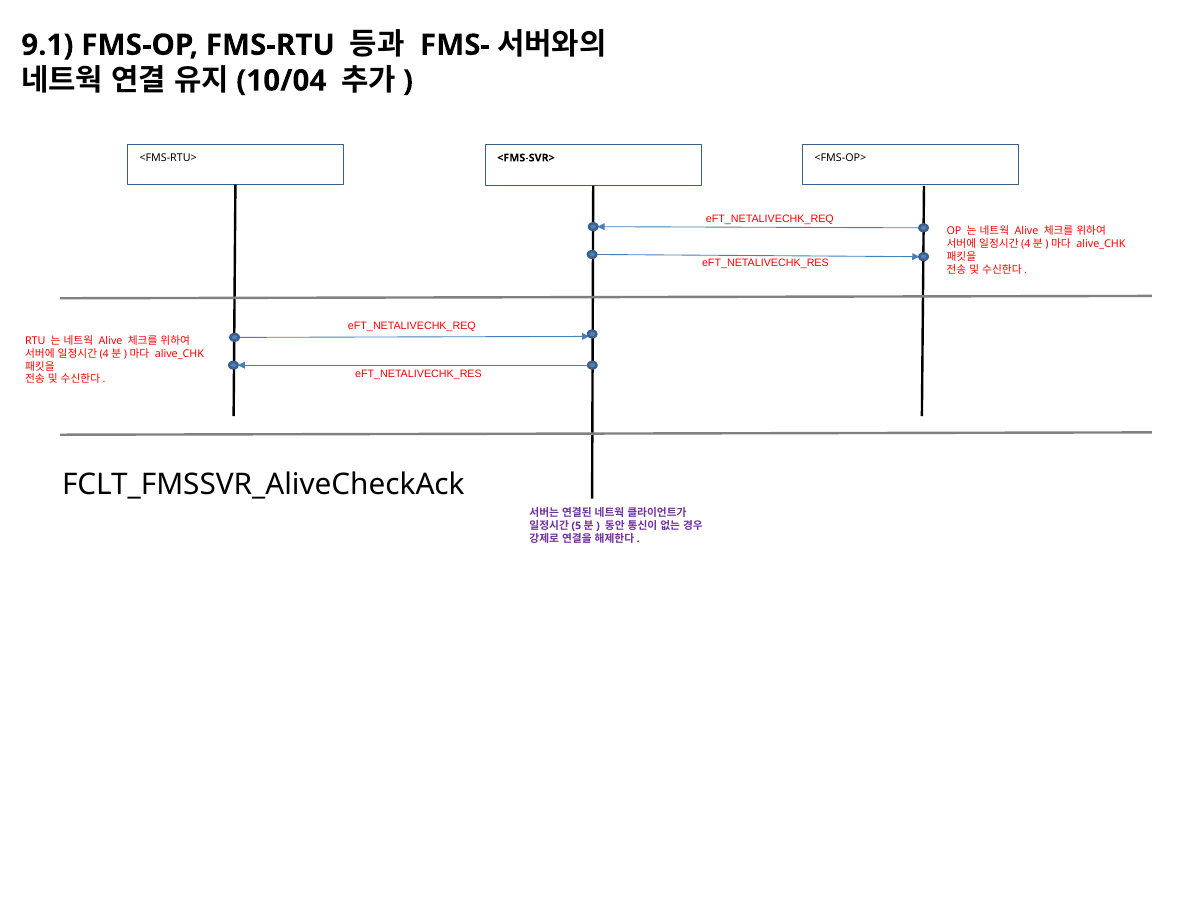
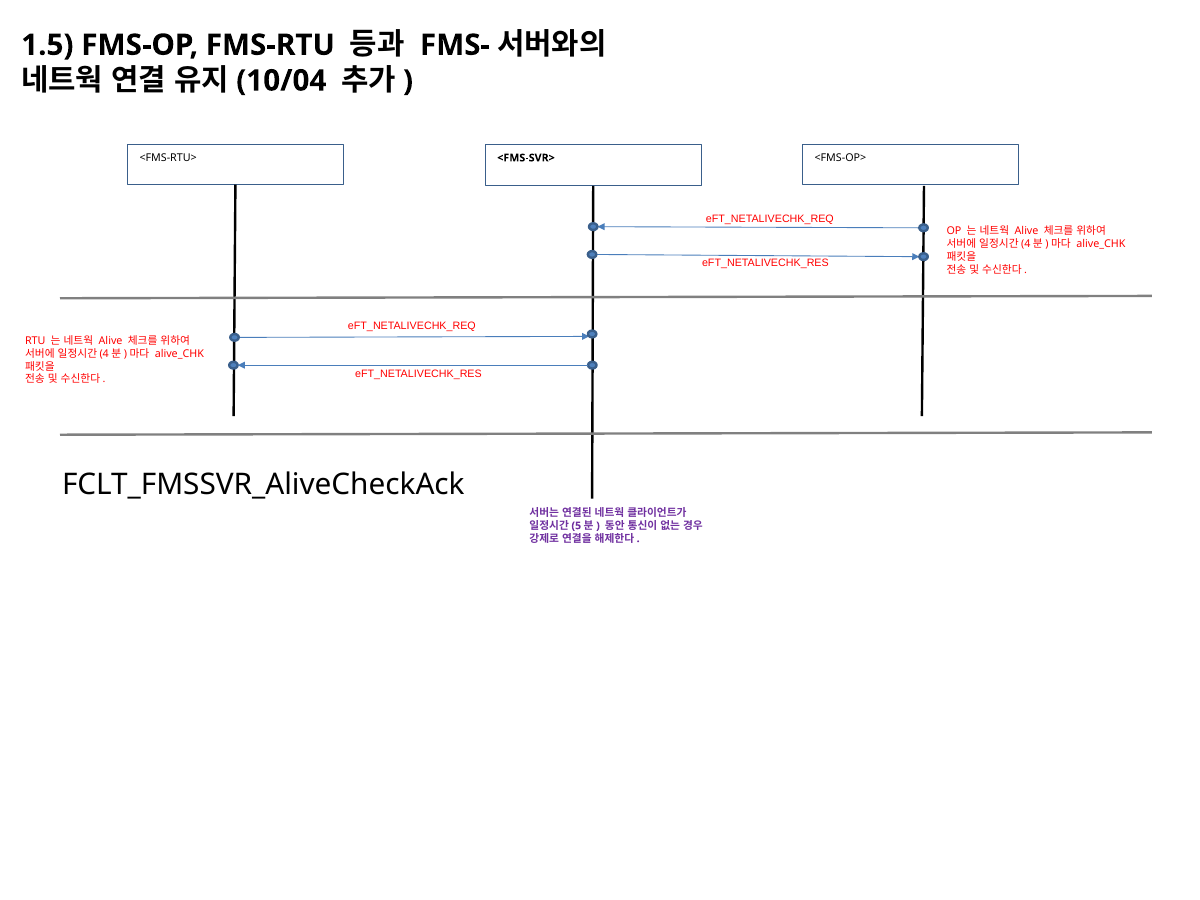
9.1: 9.1 -> 1.5 (47, 45)
